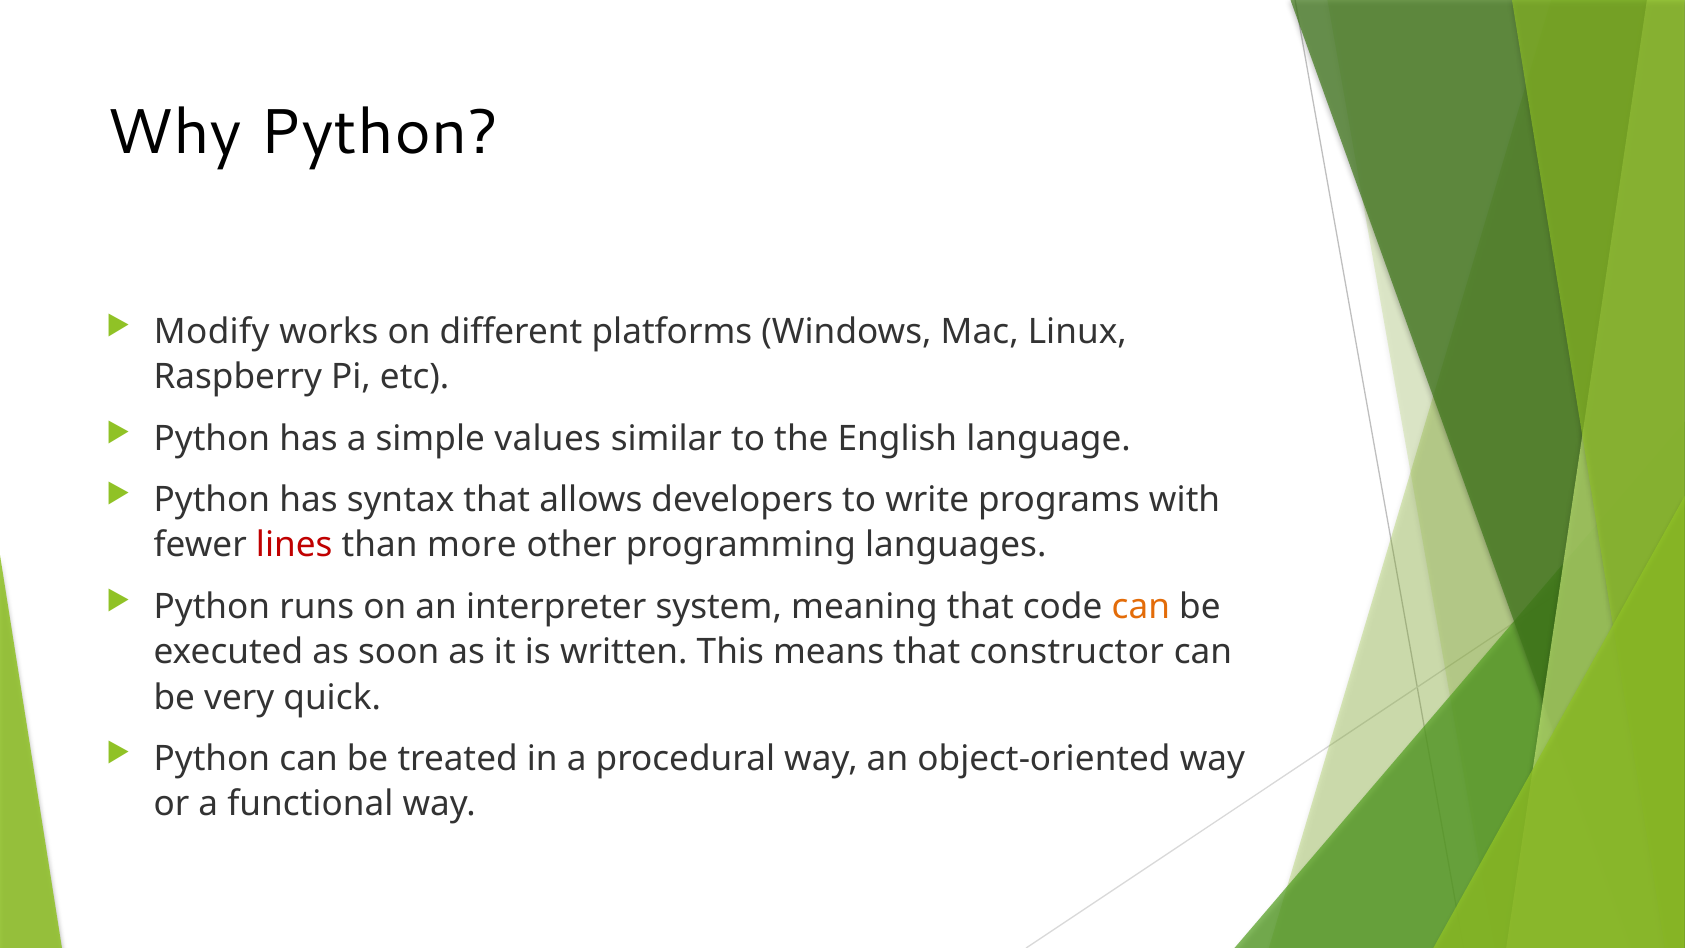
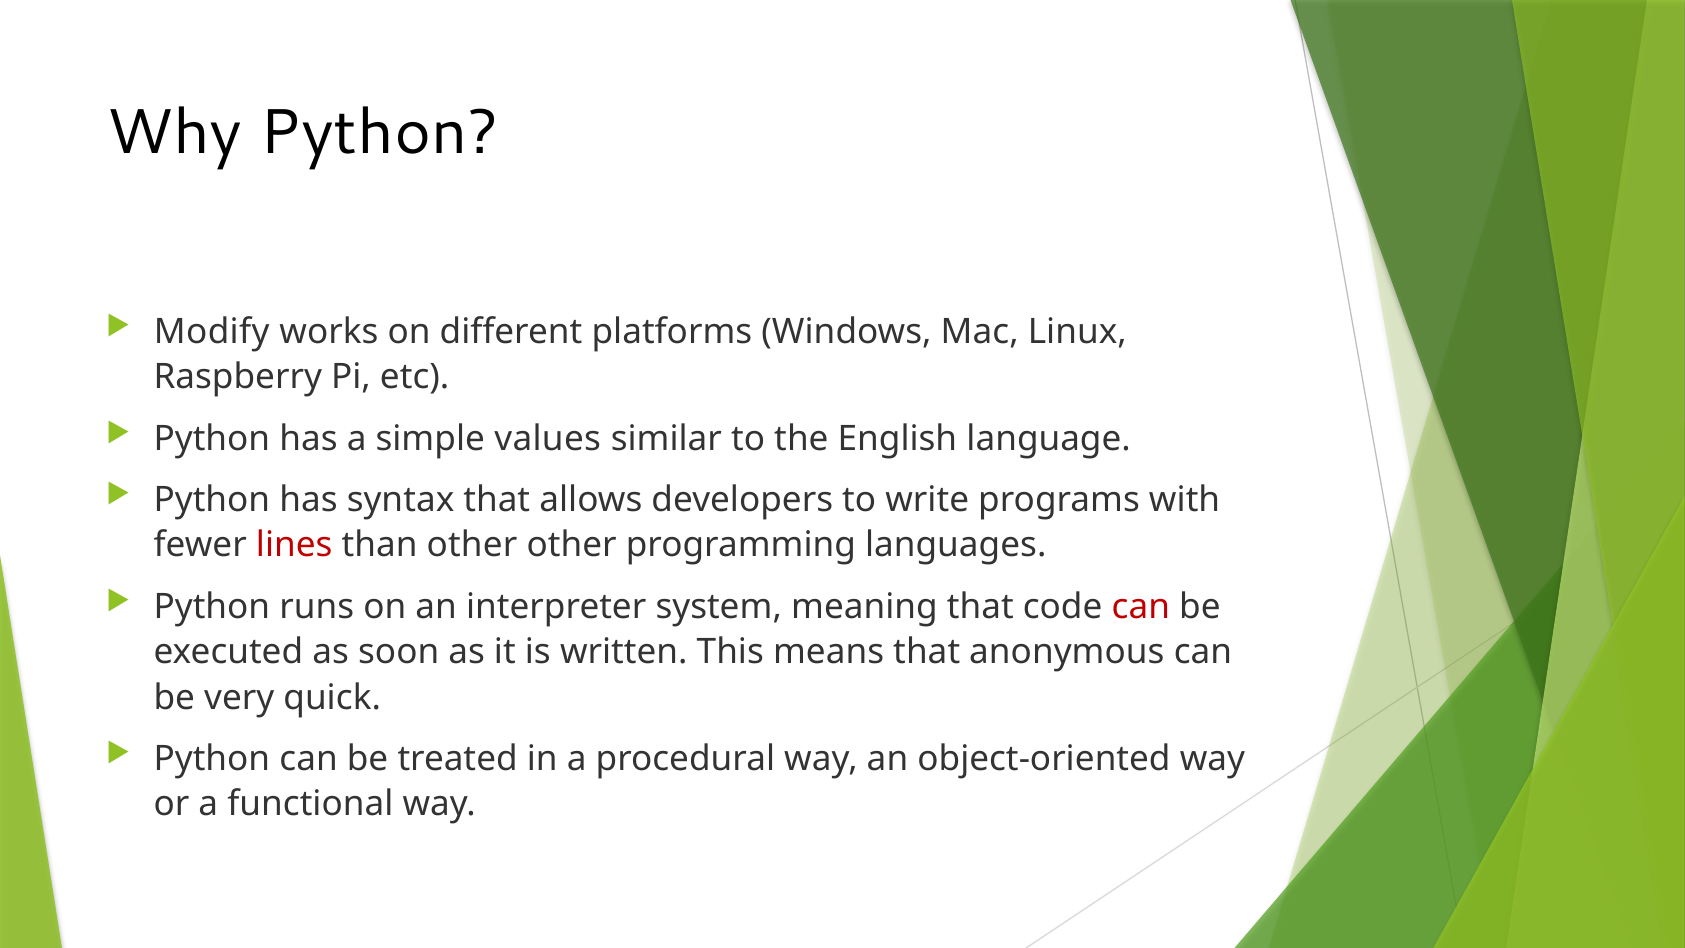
than more: more -> other (472, 545)
can colour: orange -> red (1141, 606)
constructor: constructor -> anonymous (1067, 652)
